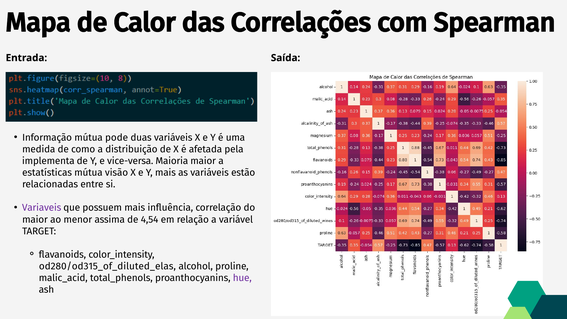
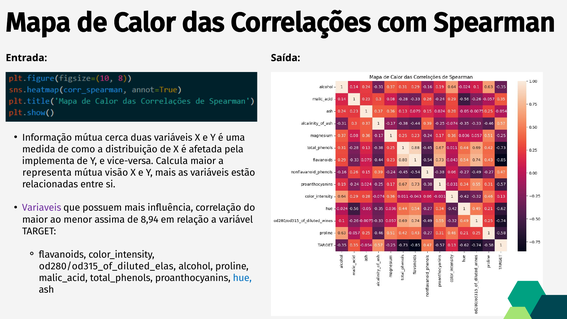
pode: pode -> cerca (117, 137)
Maioria: Maioria -> Calcula (172, 161)
estatísticas: estatísticas -> representa (47, 173)
4,54: 4,54 -> 8,94 (150, 219)
hue colour: purple -> blue (242, 278)
